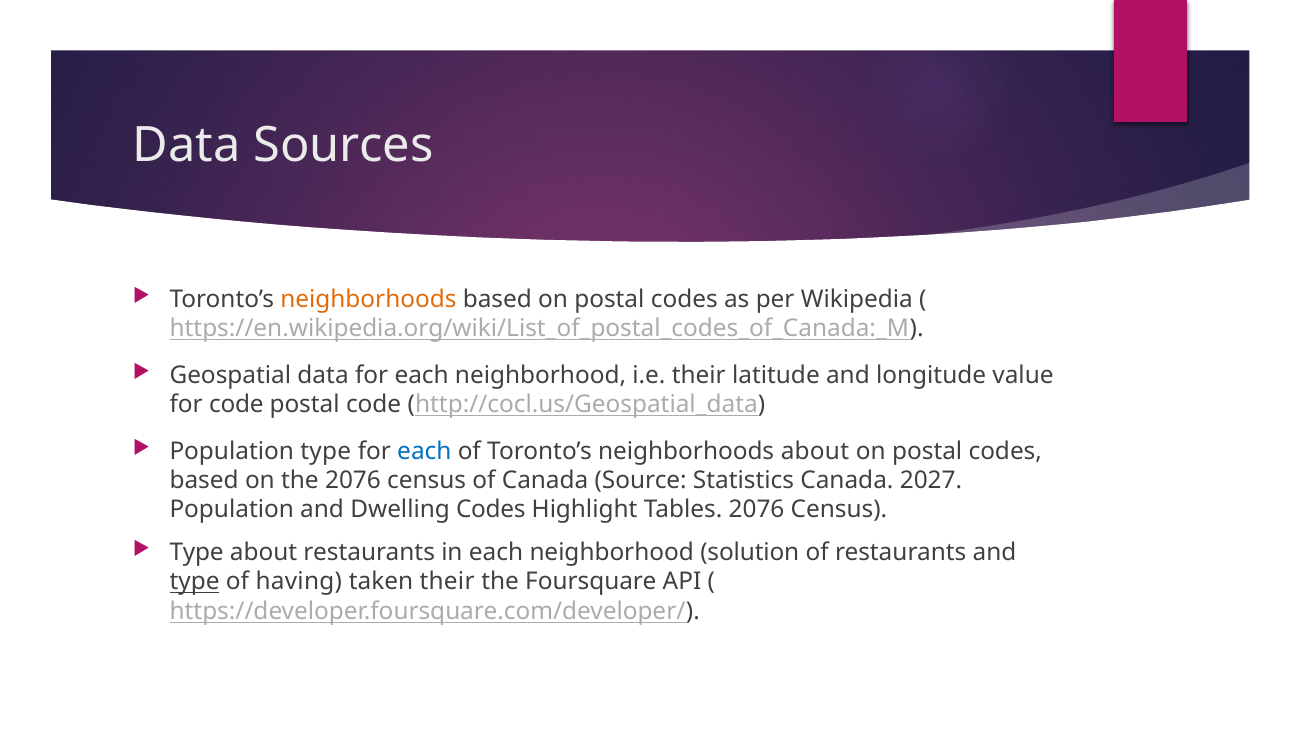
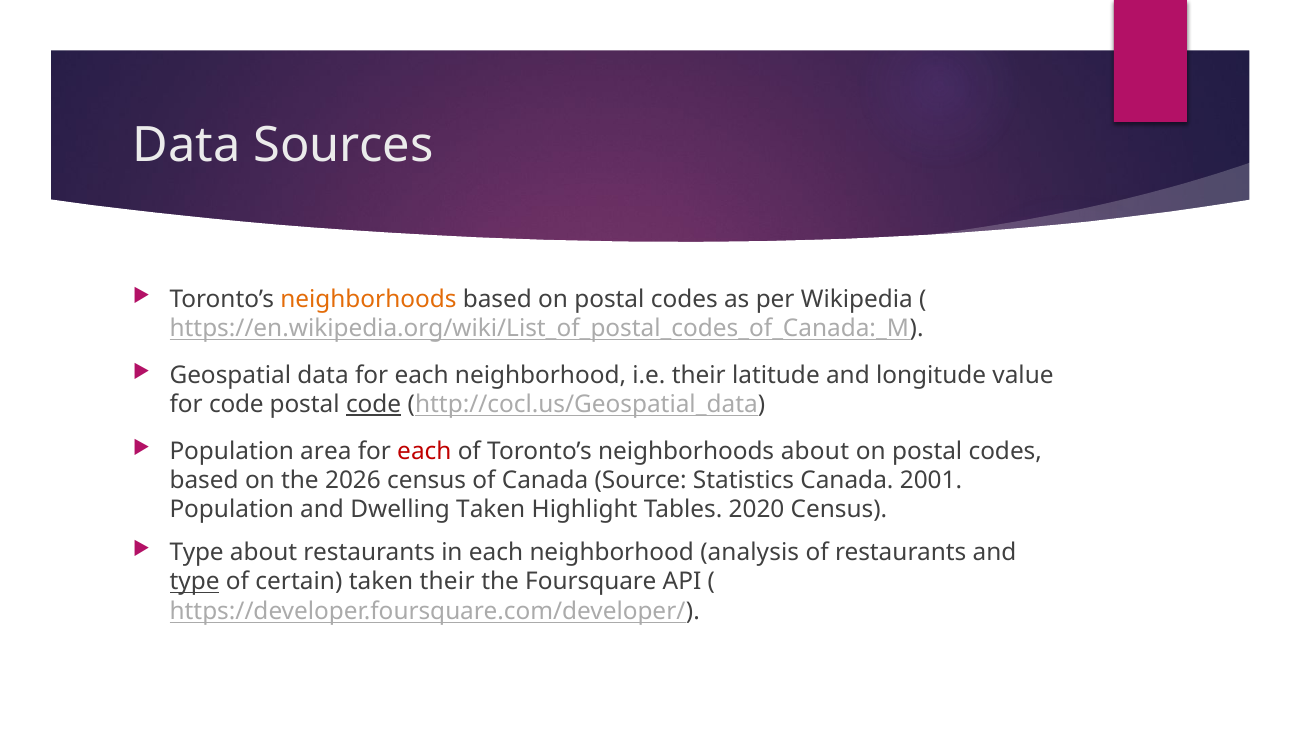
code underline: none -> present (374, 404)
Population type: type -> area (326, 451)
each colour: blue -> red (424, 451)
the 2076: 2076 -> 2026 (353, 480)
2027: 2027 -> 2001 (931, 480)
Dwelling Codes: Codes -> Taken (491, 510)
Tables 2076: 2076 -> 2020 (757, 510)
solution: solution -> analysis (750, 552)
having: having -> certain (299, 582)
